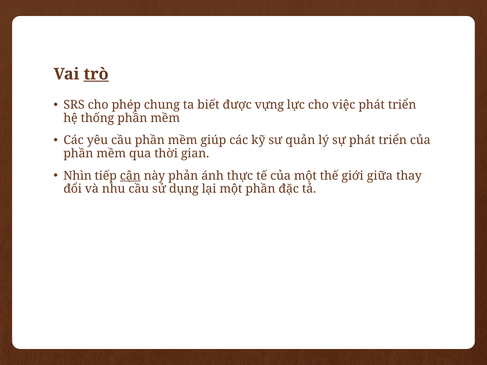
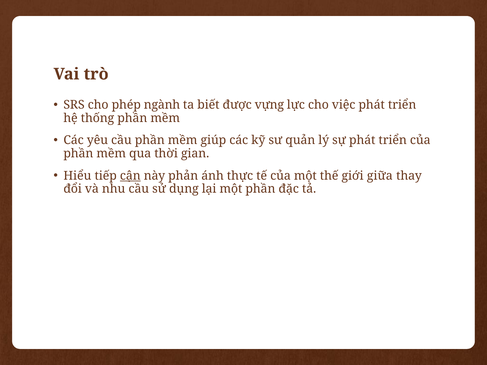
trò underline: present -> none (96, 74)
chung: chung -> ngành (162, 105)
Nhìn: Nhìn -> Hiểu (77, 176)
